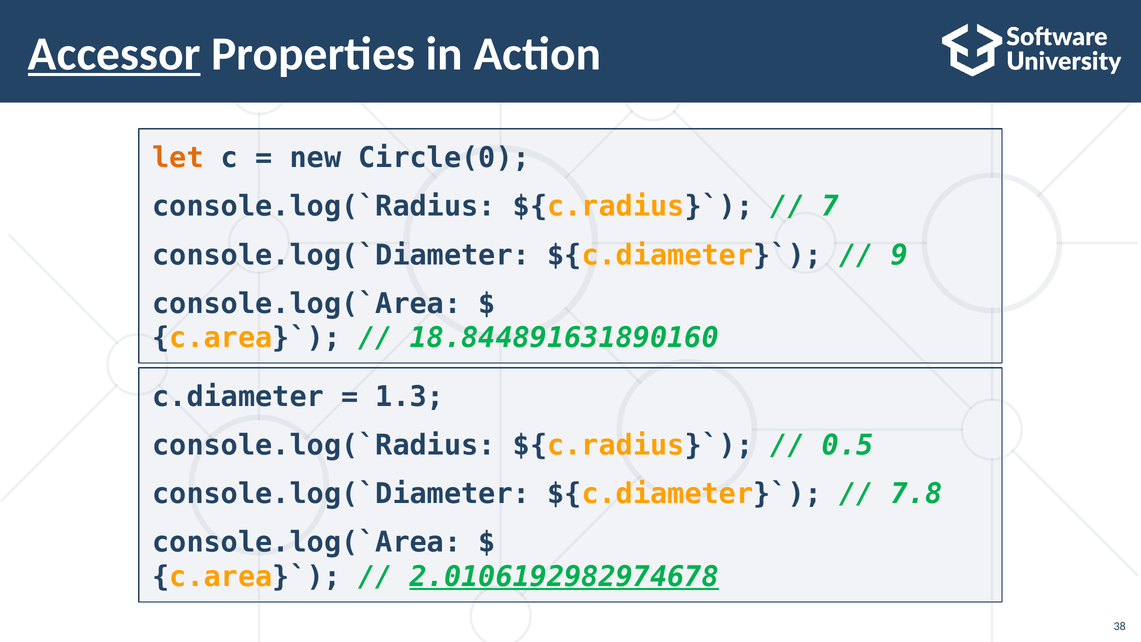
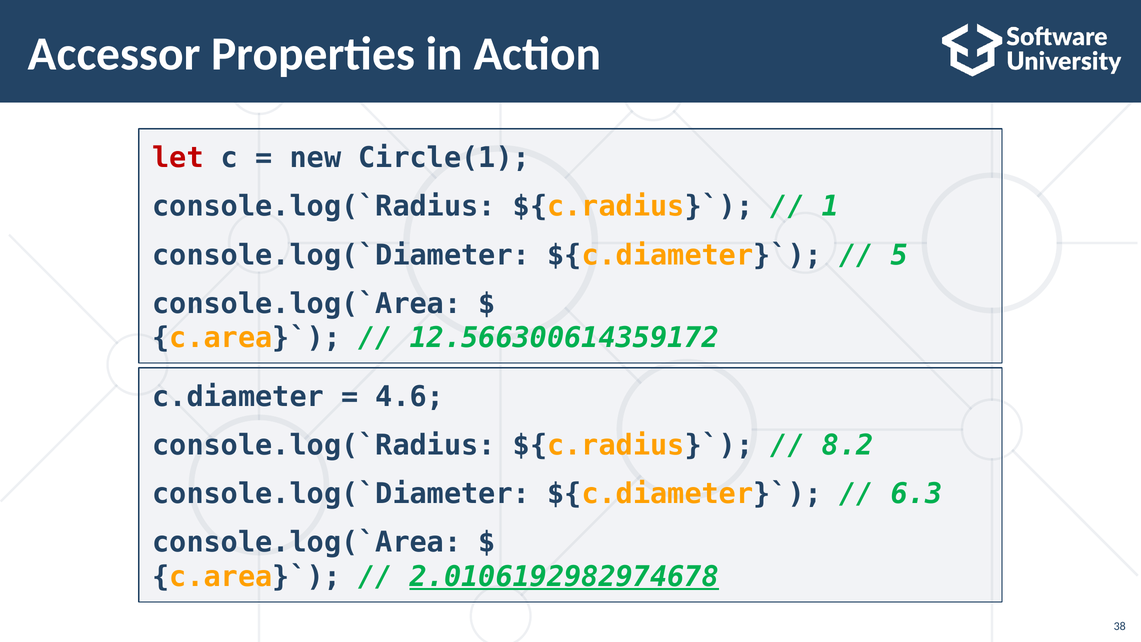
Accessor underline: present -> none (114, 54)
let colour: orange -> red (178, 158)
Circle(0: Circle(0 -> Circle(1 (444, 158)
7: 7 -> 1 (831, 207)
9: 9 -> 5 (899, 255)
18.844891631890160: 18.844891631890160 -> 12.566300614359172 (564, 338)
1.3: 1.3 -> 4.6 (410, 397)
0.5: 0.5 -> 8.2 (848, 445)
7.8: 7.8 -> 6.3 (916, 494)
